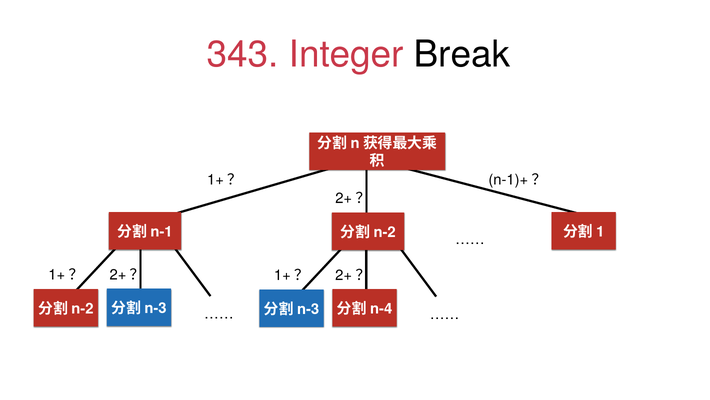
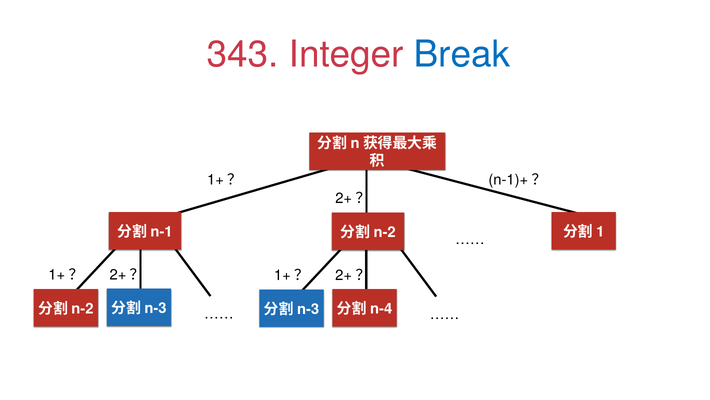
Break colour: black -> blue (462, 55)
